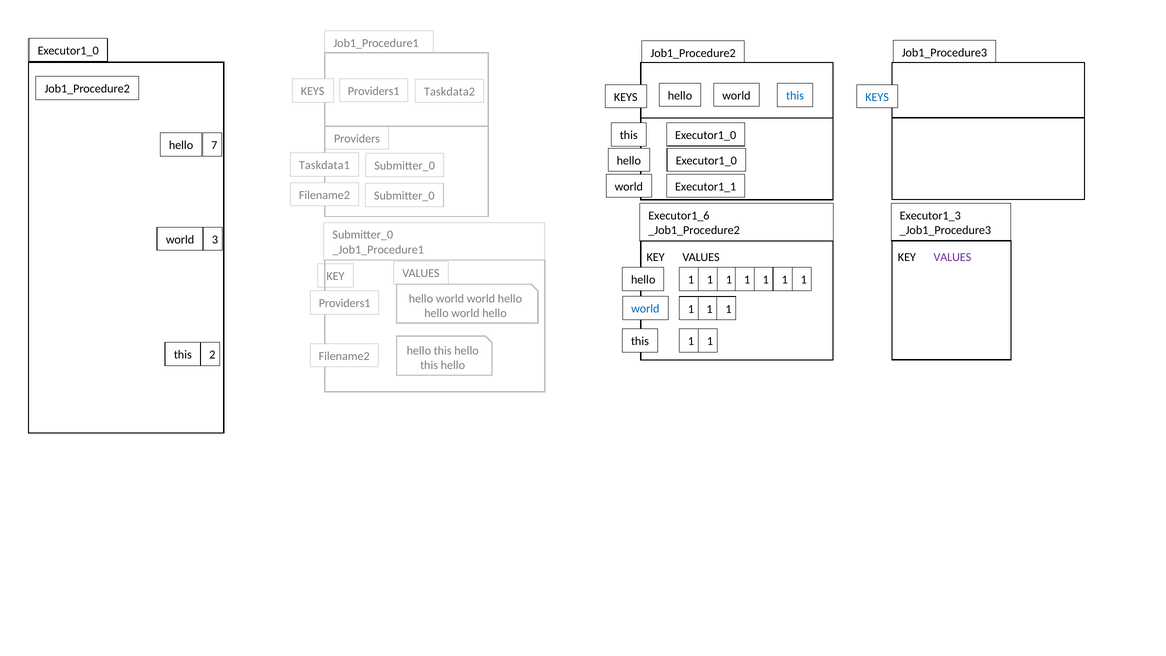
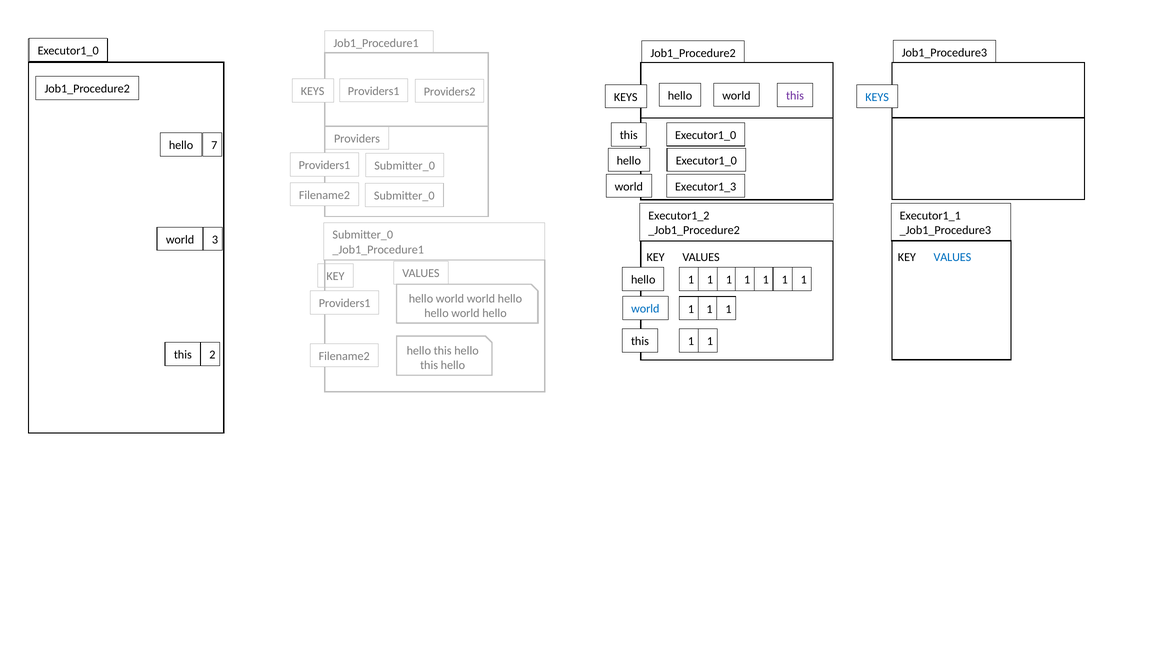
Taskdata2: Taskdata2 -> Providers2 (450, 92)
this colour: blue -> purple (795, 96)
Taskdata1: Taskdata1 -> Providers1 (324, 165)
Executor1_1: Executor1_1 -> Executor1_3 (706, 187)
Executor1_3: Executor1_3 -> Executor1_1 (930, 216)
Executor1_6: Executor1_6 -> Executor1_2 (679, 216)
VALUES colour: purple -> blue (952, 257)
